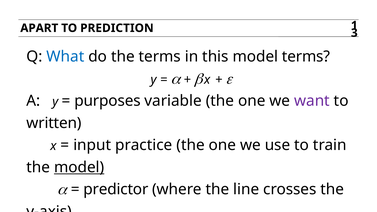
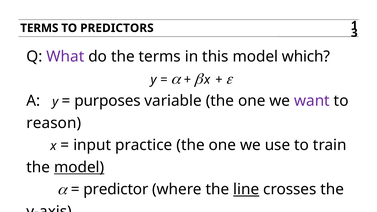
APART: APART -> TERMS (39, 28)
PREDICTION: PREDICTION -> PREDICTORS (117, 28)
What colour: blue -> purple (65, 57)
model terms: terms -> which (306, 57)
written: written -> reason (54, 123)
line underline: none -> present (246, 189)
